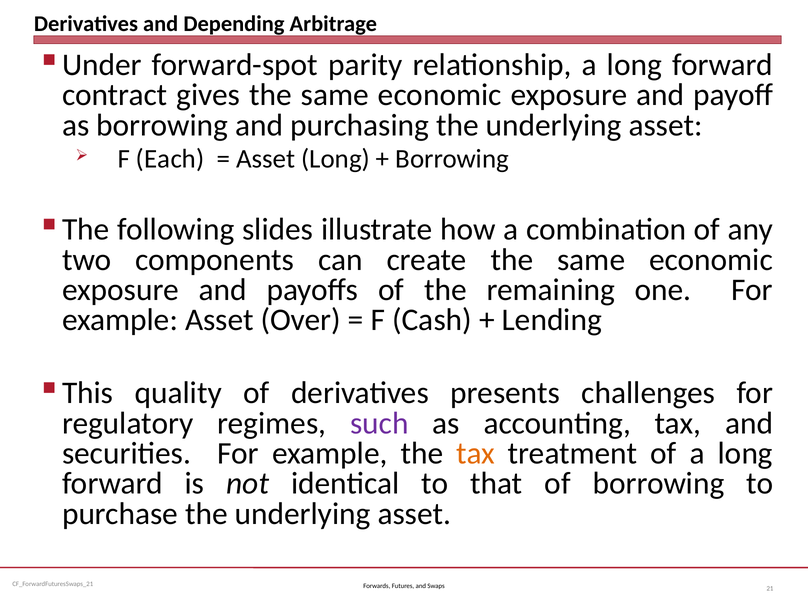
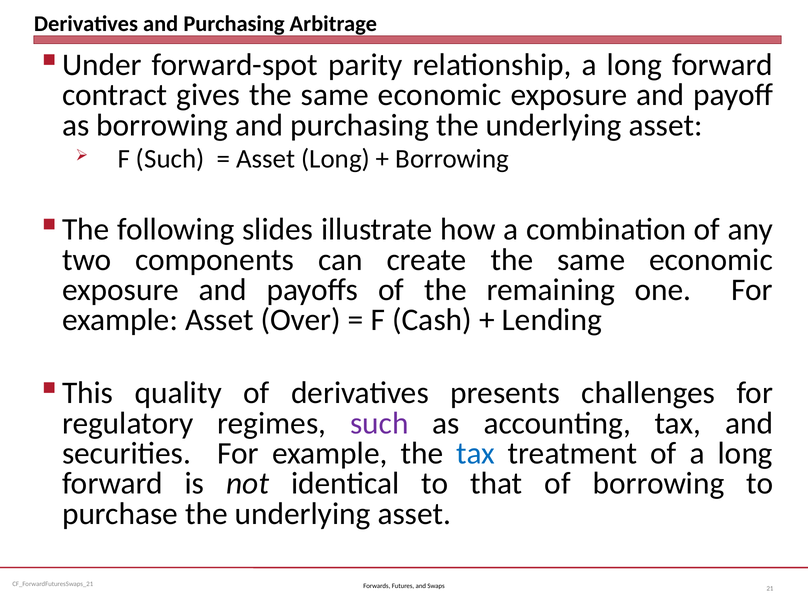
Derivatives and Depending: Depending -> Purchasing (234, 24)
F Each: Each -> Such (170, 159)
tax colour: orange -> blue (476, 453)
